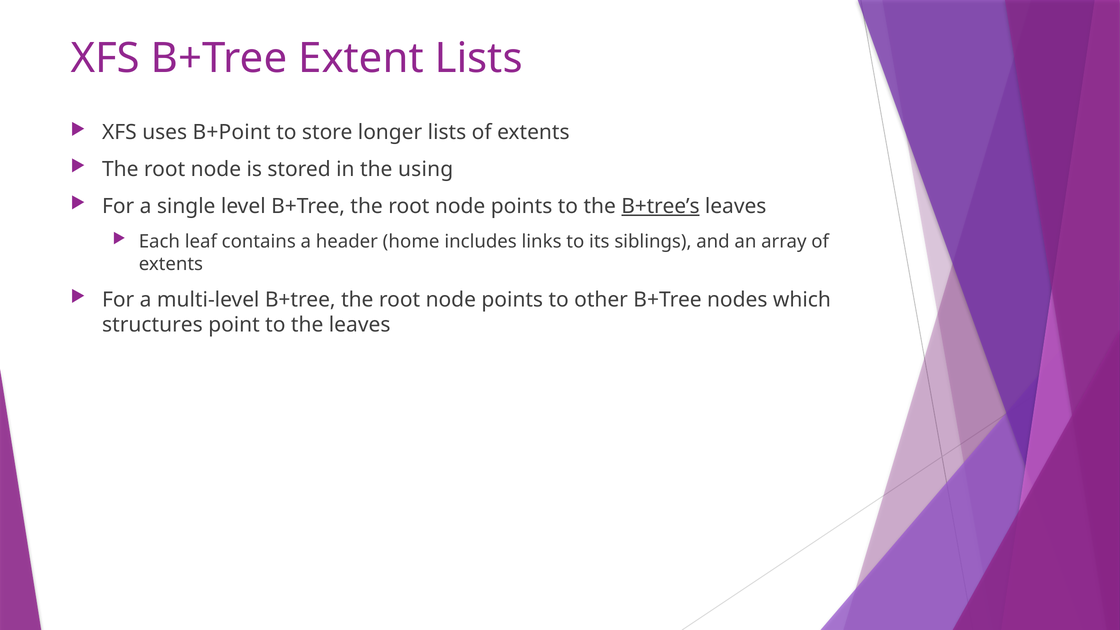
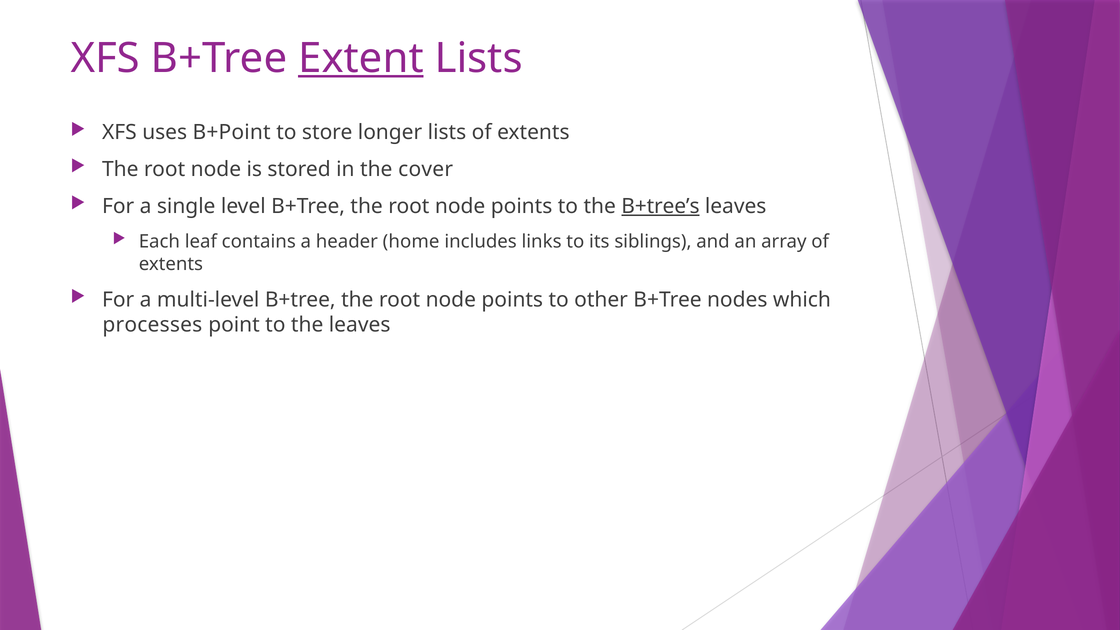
Extent underline: none -> present (361, 58)
using: using -> cover (426, 169)
structures: structures -> processes (152, 325)
